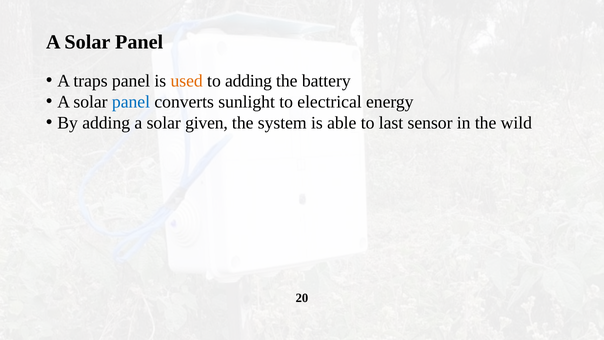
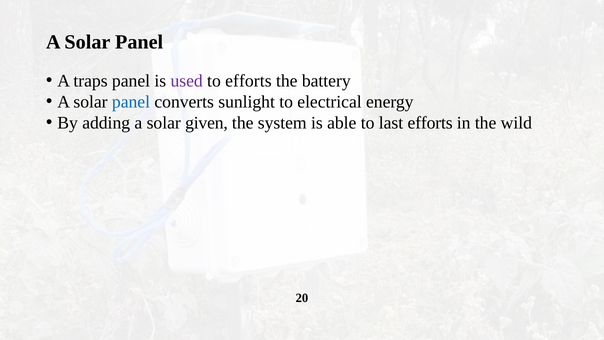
used colour: orange -> purple (187, 81)
to adding: adding -> efforts (248, 81)
last sensor: sensor -> efforts (430, 123)
